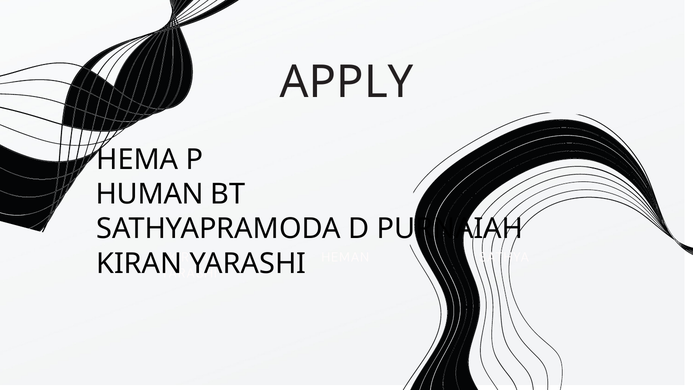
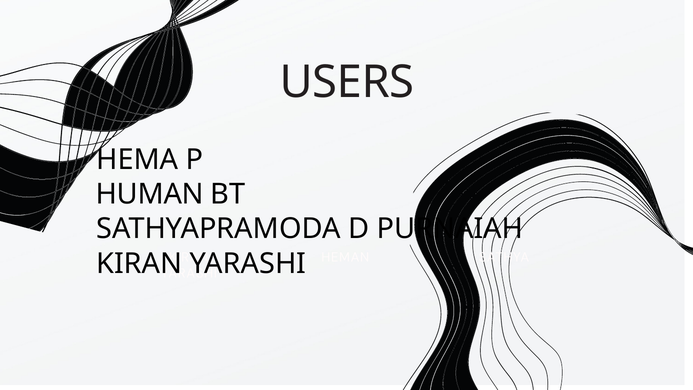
APPLY: APPLY -> USERS (347, 82)
